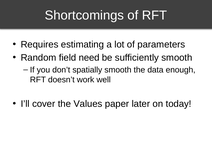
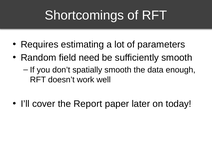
Values: Values -> Report (88, 104)
